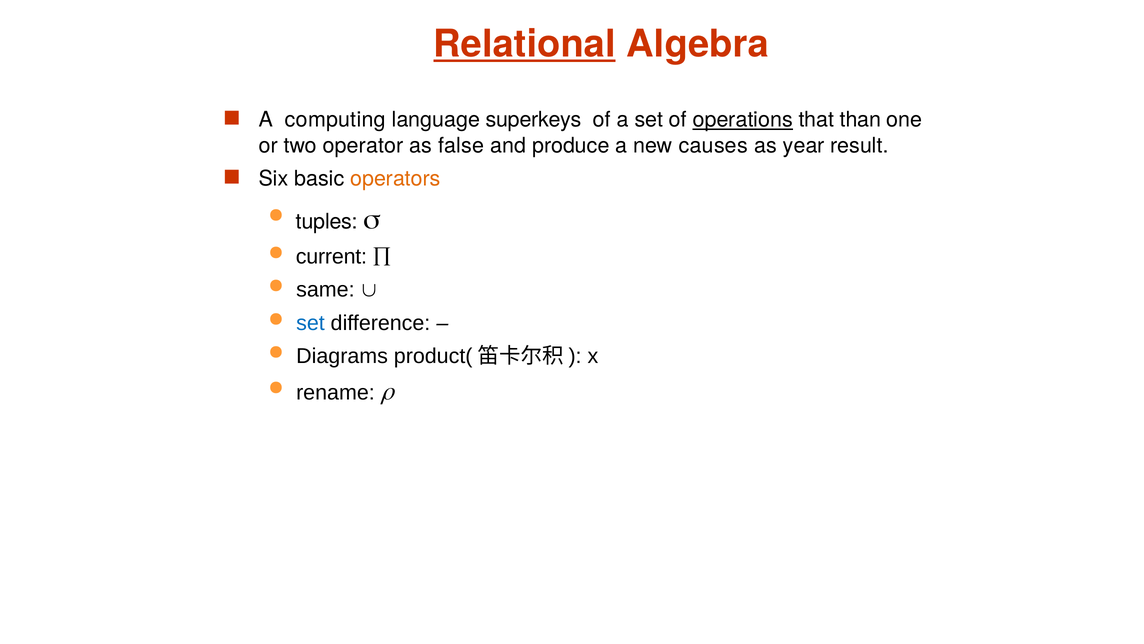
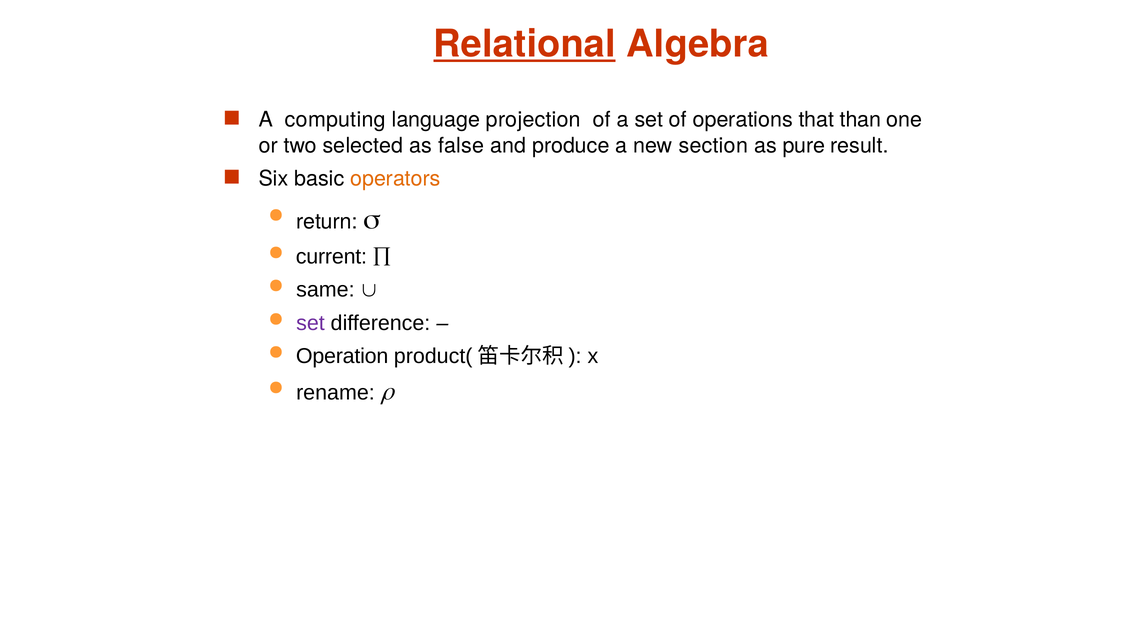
superkeys: superkeys -> projection (533, 120)
operations underline: present -> none (743, 120)
operator: operator -> selected (363, 146)
causes: causes -> section (713, 146)
year: year -> pure (804, 146)
tuples: tuples -> return (327, 222)
set colour: blue -> purple (310, 323)
Diagrams: Diagrams -> Operation (342, 356)
